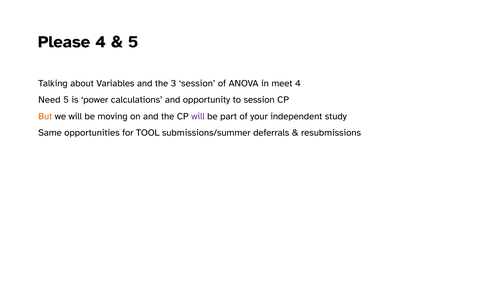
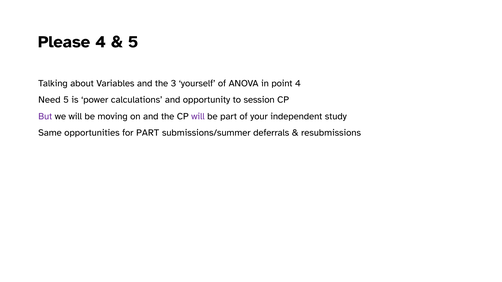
3 session: session -> yourself (197, 83)
meet: meet -> point (282, 83)
But colour: orange -> purple (45, 116)
for TOOL: TOOL -> PART (148, 133)
